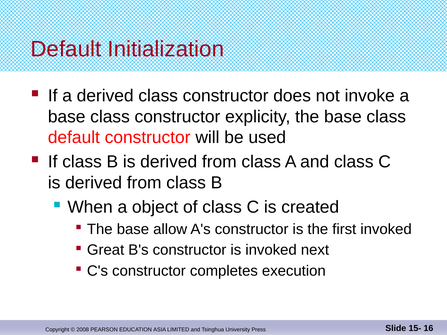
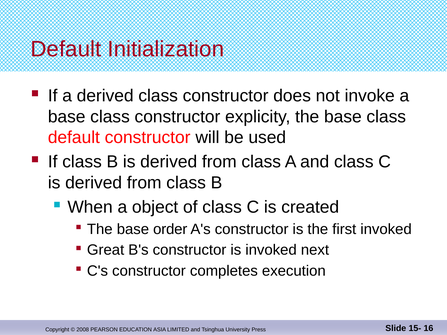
allow: allow -> order (170, 229)
